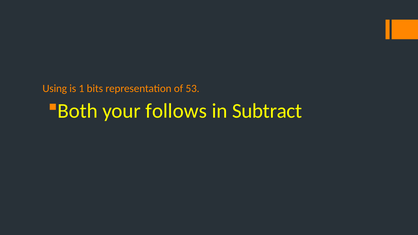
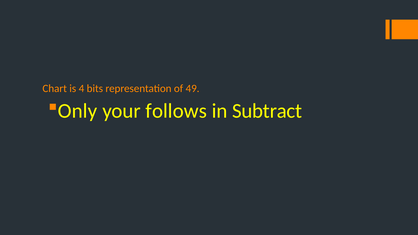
Using: Using -> Chart (55, 89)
1: 1 -> 4 (81, 89)
53: 53 -> 49 (193, 89)
Both: Both -> Only (78, 111)
